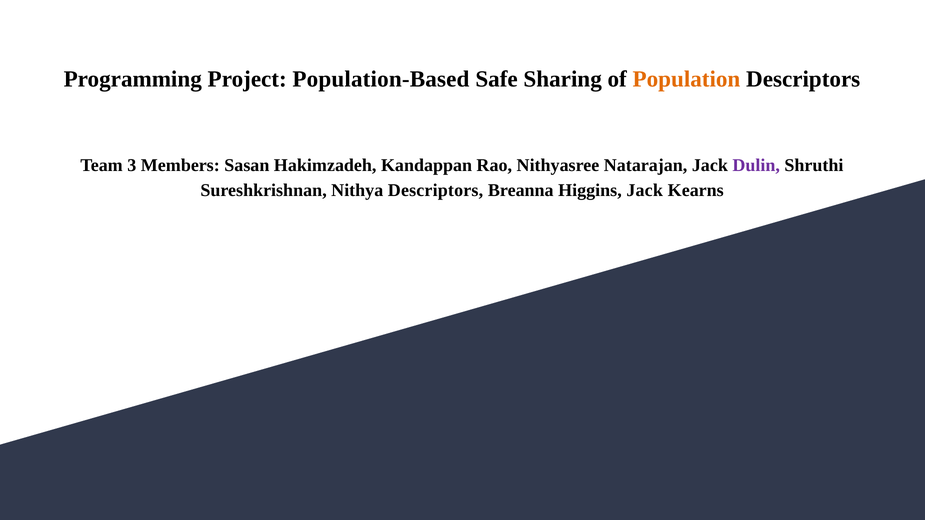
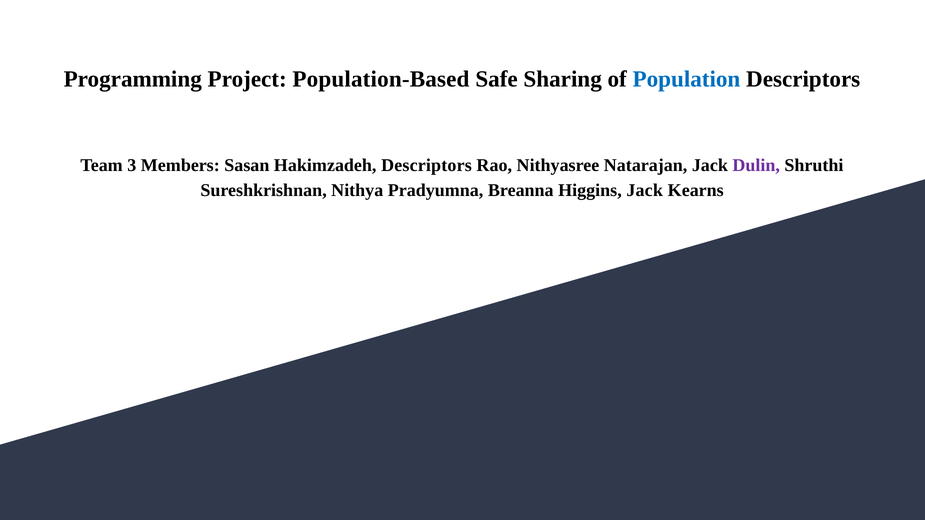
Population colour: orange -> blue (686, 79)
Hakimzadeh Kandappan: Kandappan -> Descriptors (426, 165)
Nithya Descriptors: Descriptors -> Pradyumna (436, 190)
